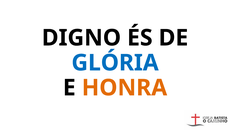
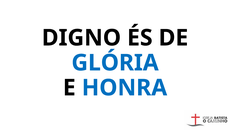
HONRA colour: orange -> blue (124, 87)
